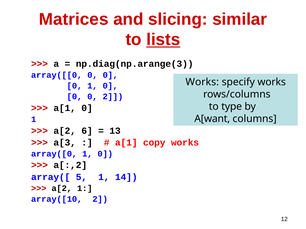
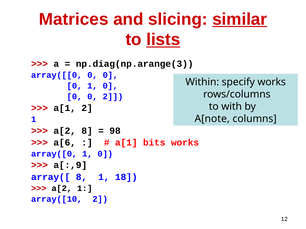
similar underline: none -> present (240, 19)
Works: Works -> Within (202, 82)
type: type -> with (232, 107)
a[1 0: 0 -> 2 (87, 108)
A[want: A[want -> A[note (212, 119)
a[2 6: 6 -> 8 (87, 131)
13: 13 -> 98 (115, 131)
a[3: a[3 -> a[6 (65, 143)
copy: copy -> bits (154, 143)
a[:,2: a[:,2 -> a[:,9 (70, 166)
array([ 5: 5 -> 8 (81, 177)
14: 14 -> 18 (126, 177)
